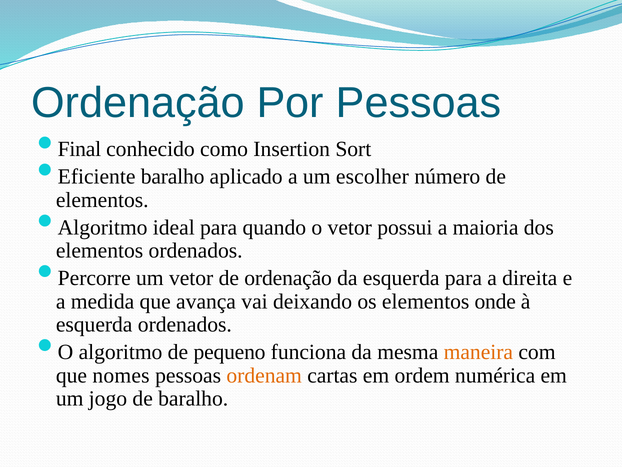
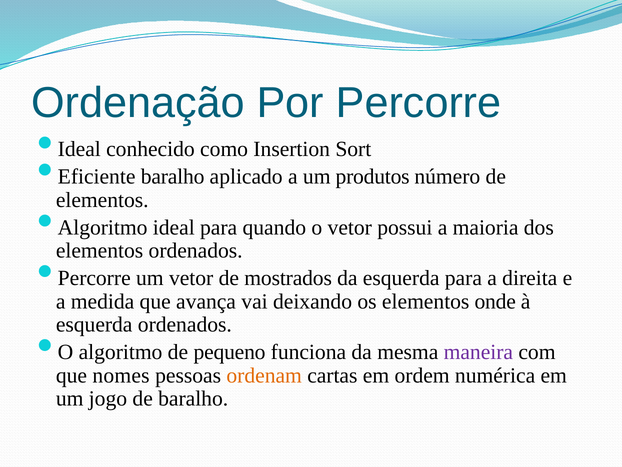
Por Pessoas: Pessoas -> Percorre (419, 103)
Final: Final -> Ideal (79, 149)
escolher: escolher -> produtos (373, 177)
de ordenação: ordenação -> mostrados (288, 278)
maneira colour: orange -> purple (478, 352)
